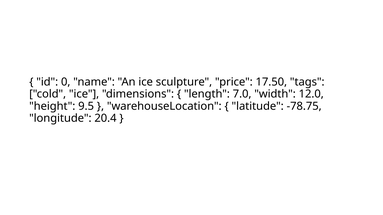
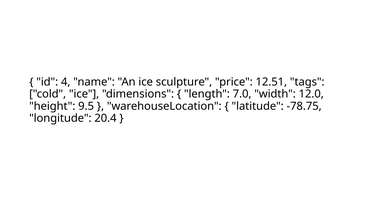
0: 0 -> 4 (66, 82)
17.50: 17.50 -> 12.51 (271, 82)
